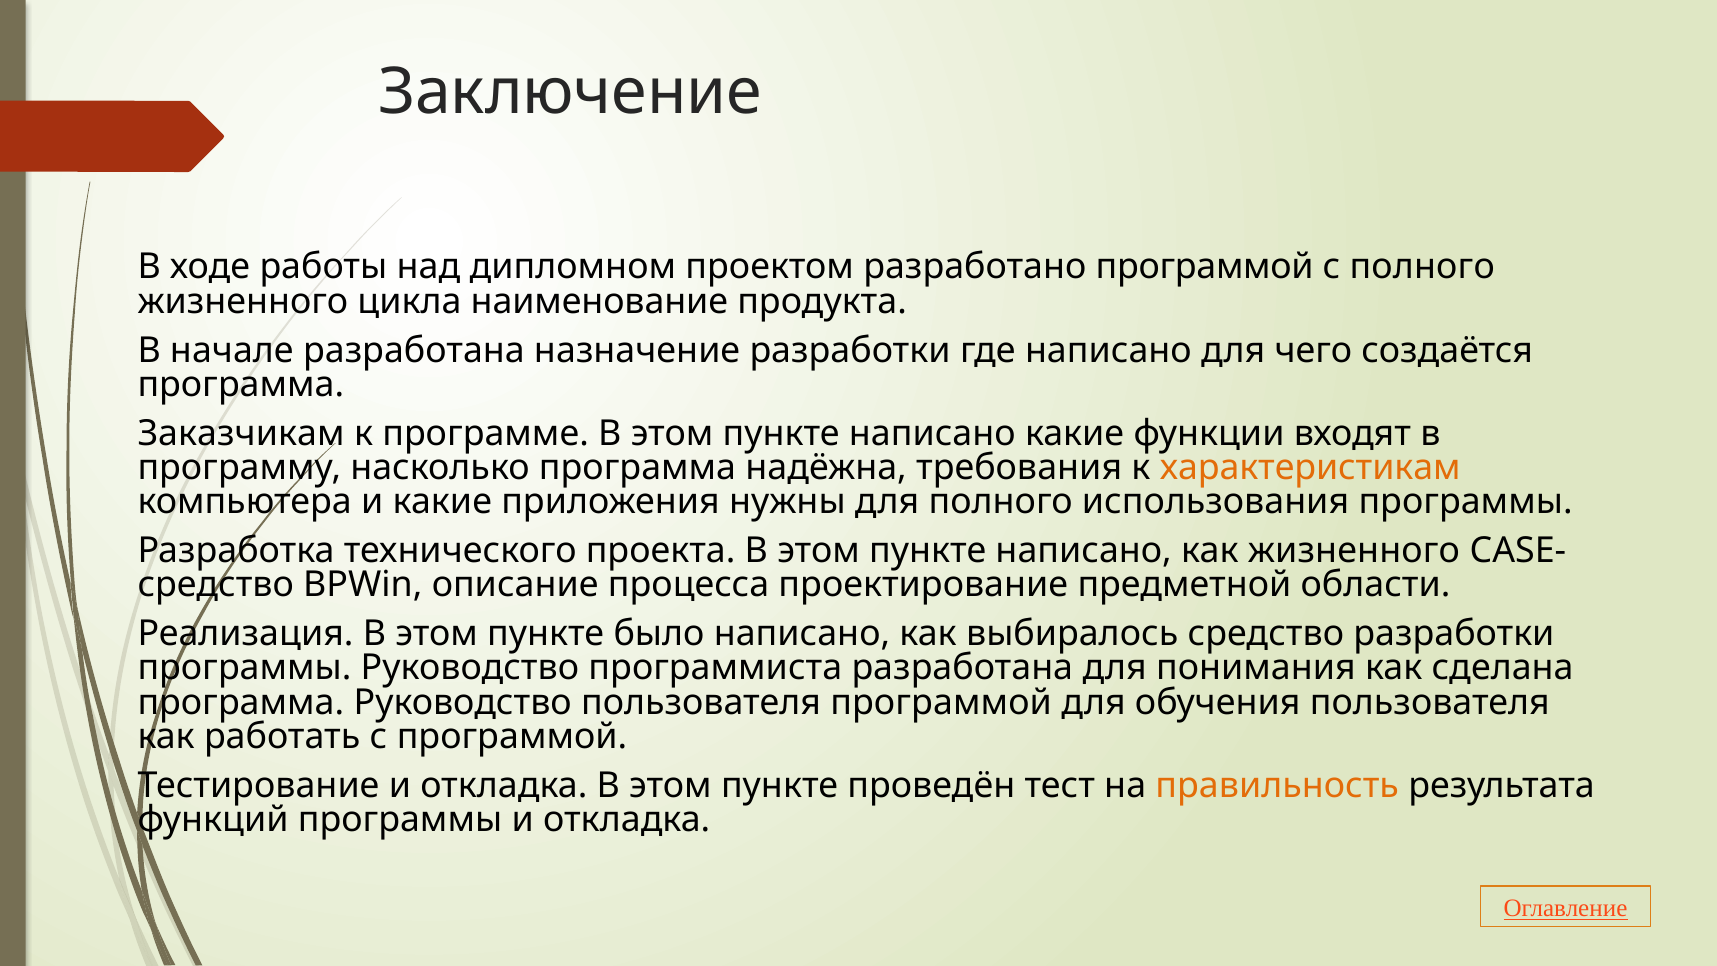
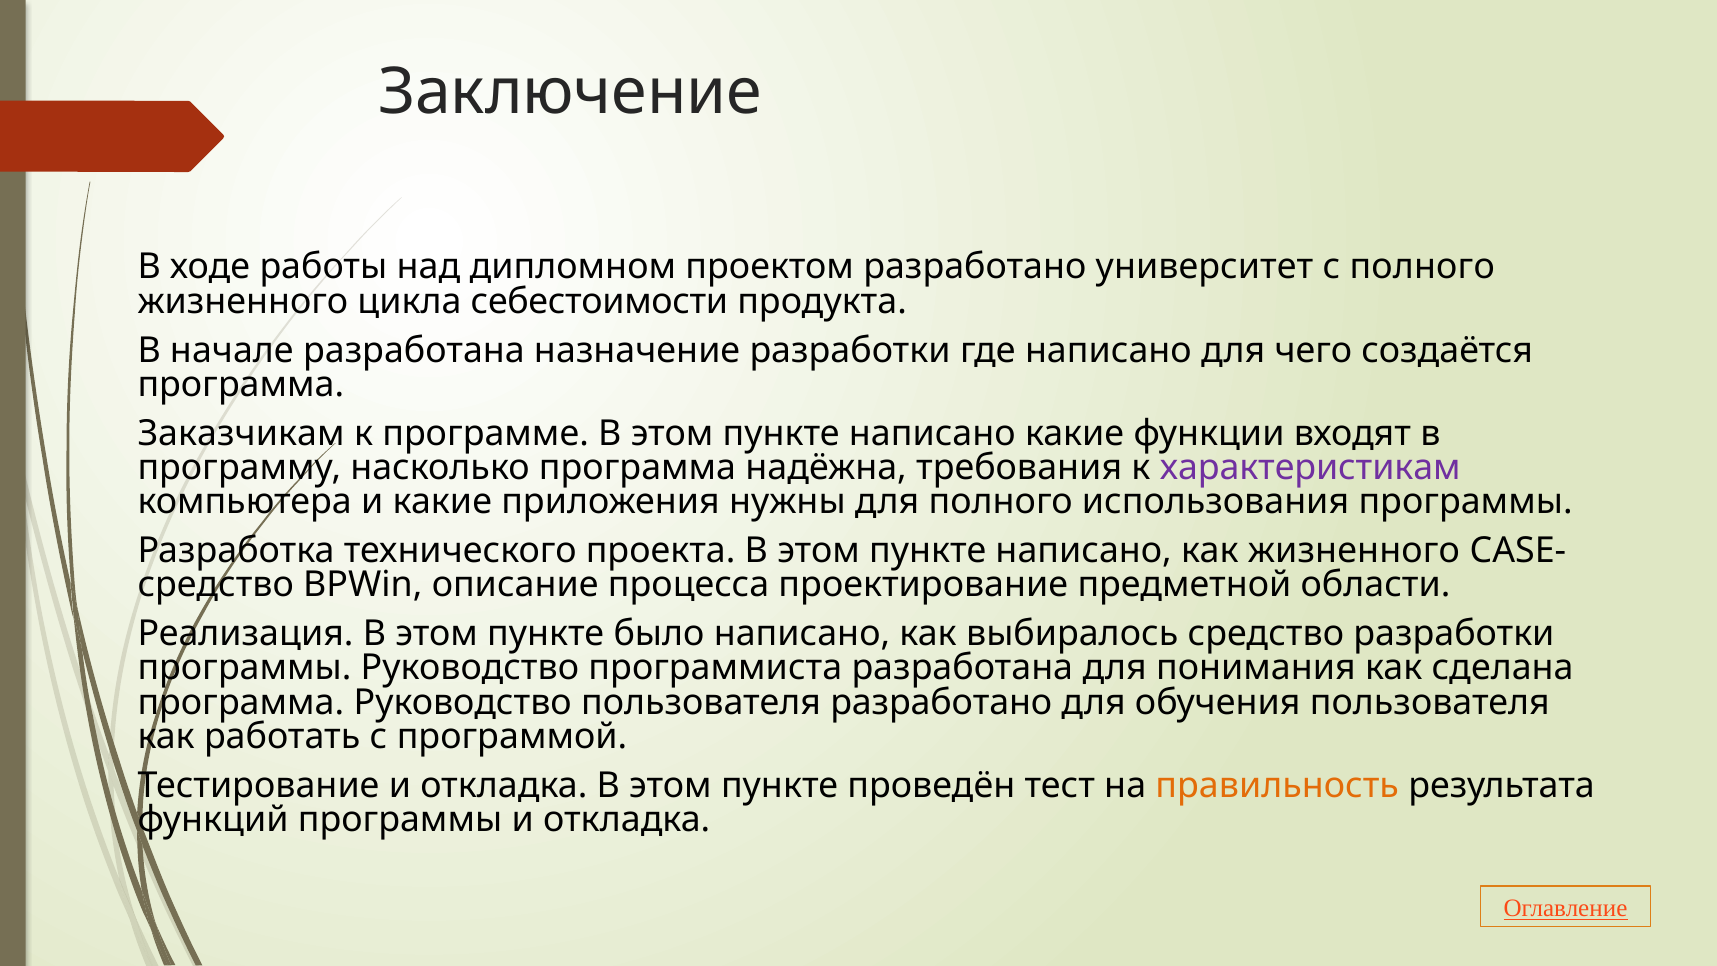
разработано программой: программой -> университет (1204, 267)
наименование: наименование -> себестоимости (599, 301)
характеристикам colour: orange -> purple (1310, 468)
пользователя программой: программой -> разработано (941, 702)
